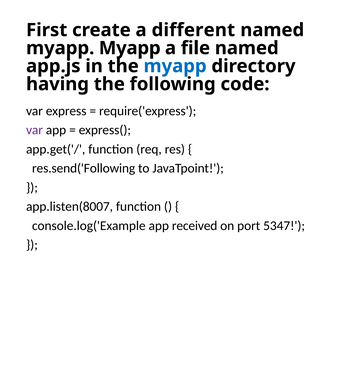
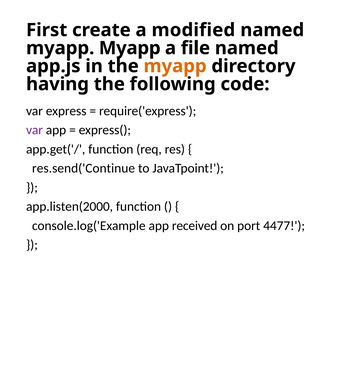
different: different -> modified (193, 30)
myapp colour: blue -> orange (175, 66)
res.send('Following: res.send('Following -> res.send('Continue (84, 168)
app.listen(8007: app.listen(8007 -> app.listen(2000 (70, 206)
5347: 5347 -> 4477 (284, 226)
